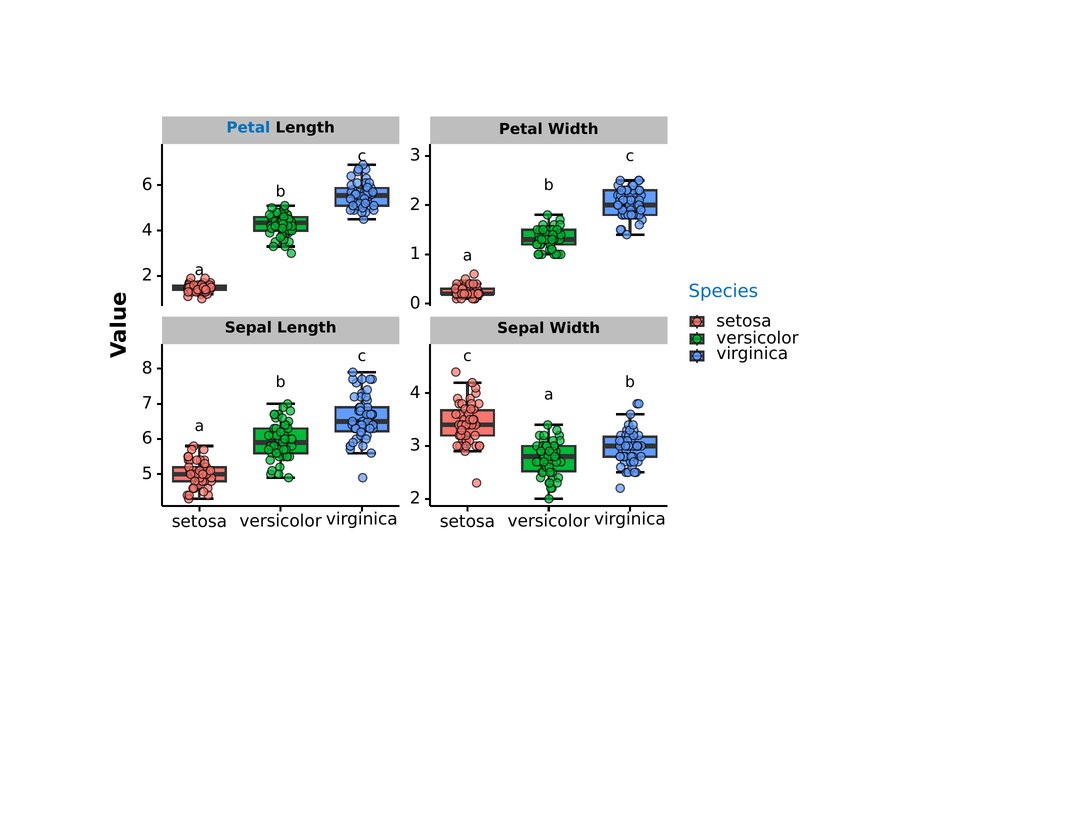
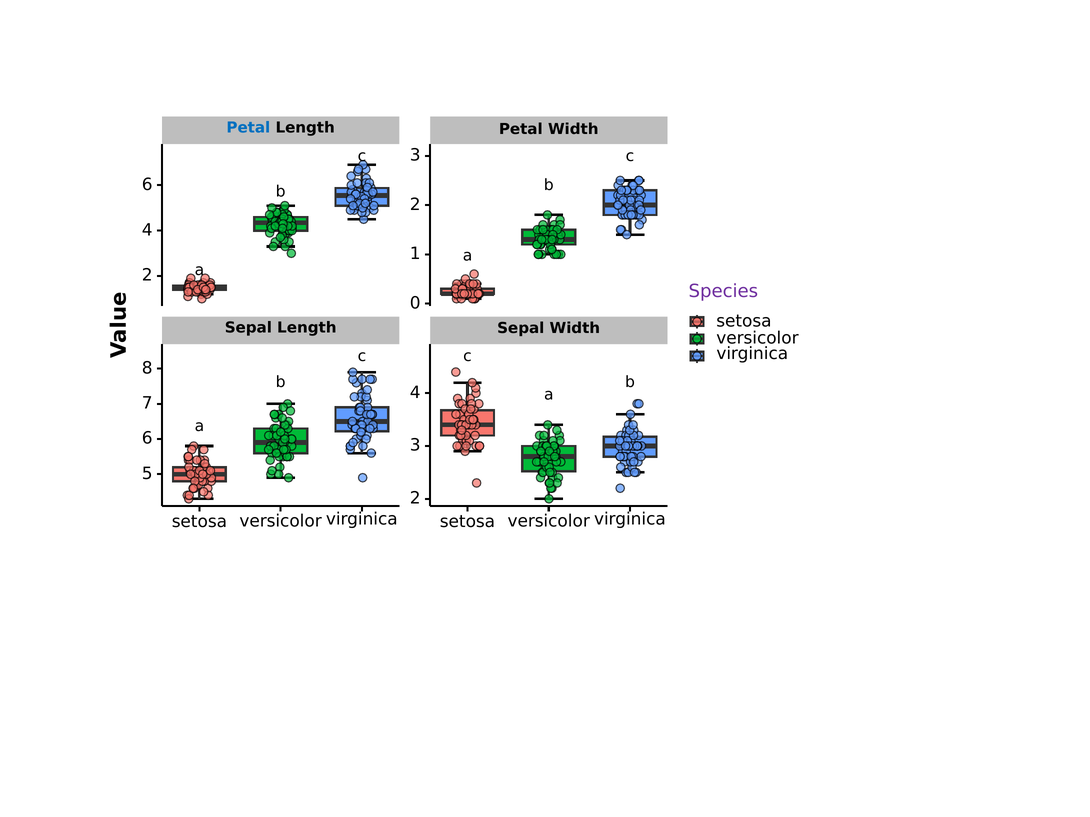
Species colour: blue -> purple (723, 292)
